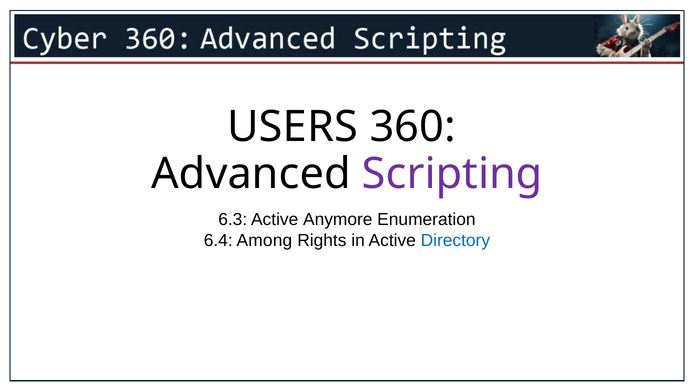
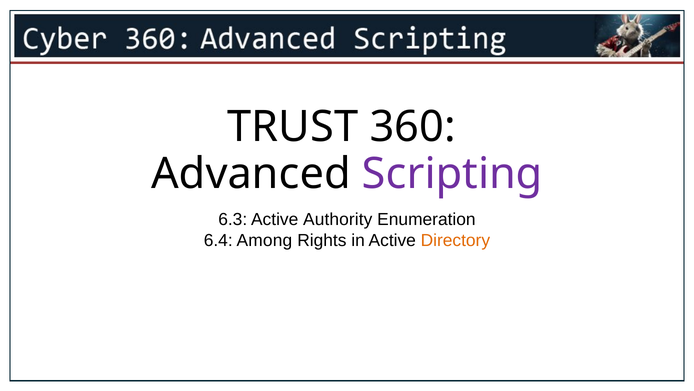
USERS: USERS -> TRUST (293, 127)
Anymore: Anymore -> Authority (338, 219)
Directory colour: blue -> orange (455, 240)
